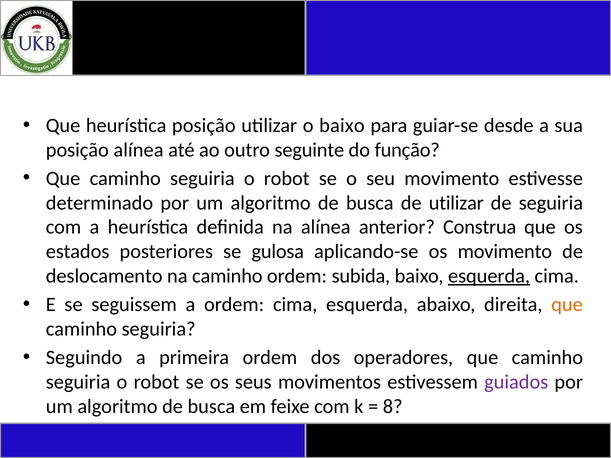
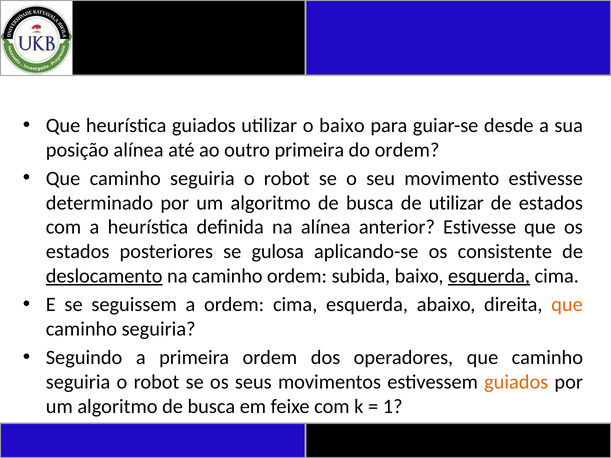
heurística posição: posição -> guiados (204, 126)
outro seguinte: seguinte -> primeira (309, 150)
do função: função -> ordem (407, 150)
de seguiria: seguiria -> estados (551, 203)
anterior Construa: Construa -> Estivesse (480, 227)
os movimento: movimento -> consistente (505, 252)
deslocamento underline: none -> present (104, 276)
guiados colour: purple -> orange (516, 382)
8: 8 -> 1 (393, 407)
